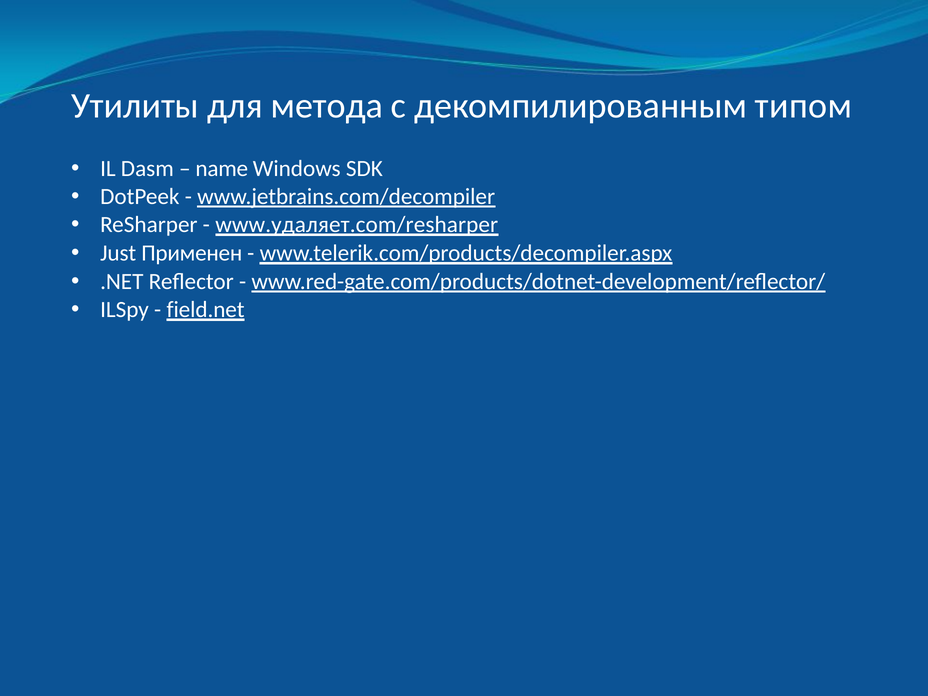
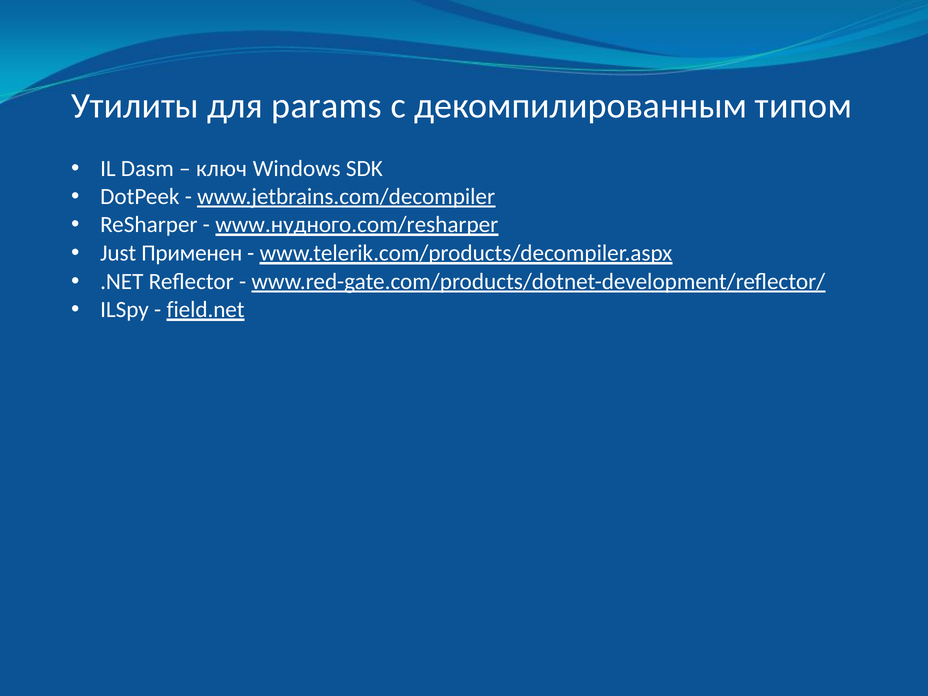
метода: метода -> params (327, 106)
name: name -> ключ (222, 169)
www.удаляет.com/resharper: www.удаляет.com/resharper -> www.нудного.com/resharper (357, 225)
